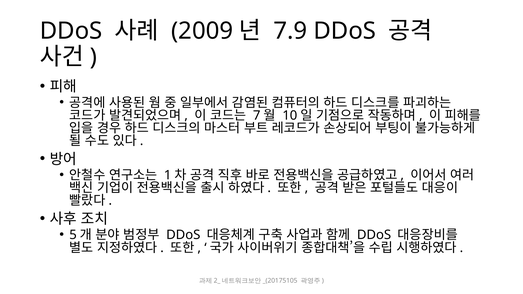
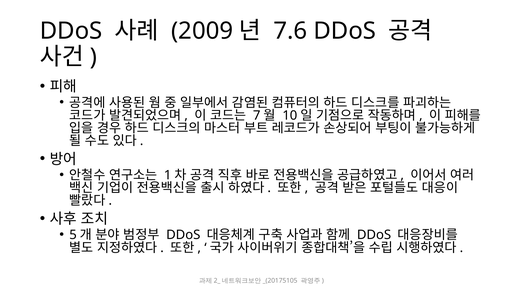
7.9: 7.9 -> 7.6 (290, 31)
